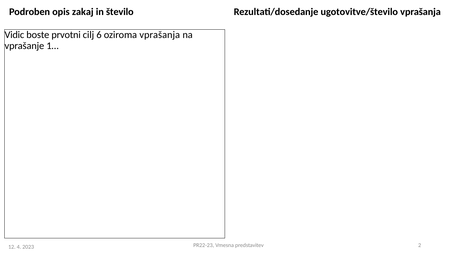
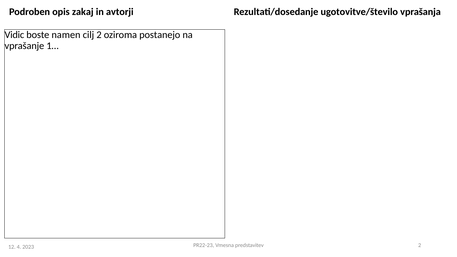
število: število -> avtorji (120, 12)
prvotni: prvotni -> namen (66, 35)
cilj 6: 6 -> 2 (99, 35)
oziroma vprašanja: vprašanja -> postanejo (160, 35)
